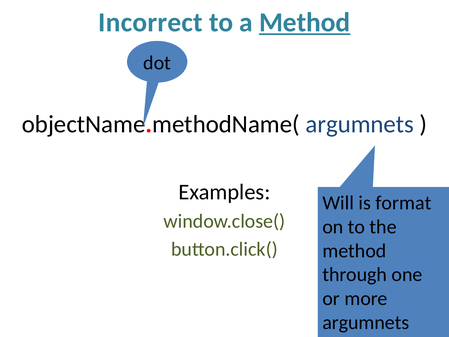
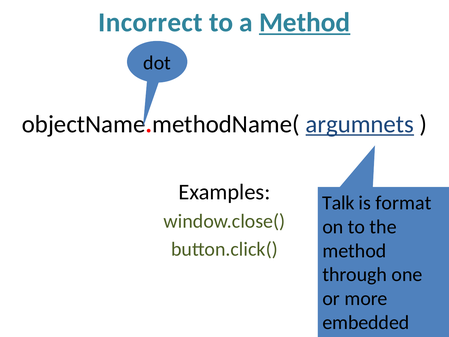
argumnets underline: none -> present (360, 124)
Will: Will -> Talk (338, 203)
argumnets: argumnets -> embedded (366, 322)
